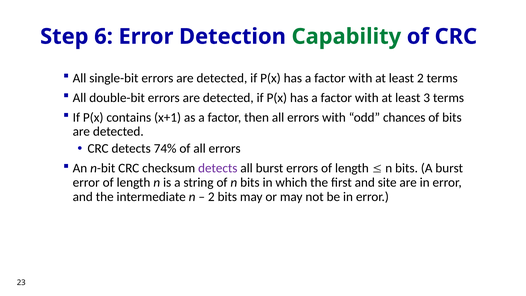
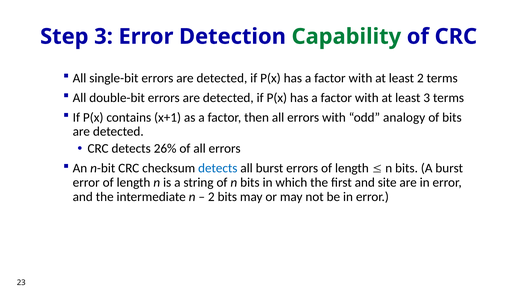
Step 6: 6 -> 3 (104, 37)
chances: chances -> analogy (404, 117)
74%: 74% -> 26% (165, 149)
detects colour: purple -> blue (218, 168)
